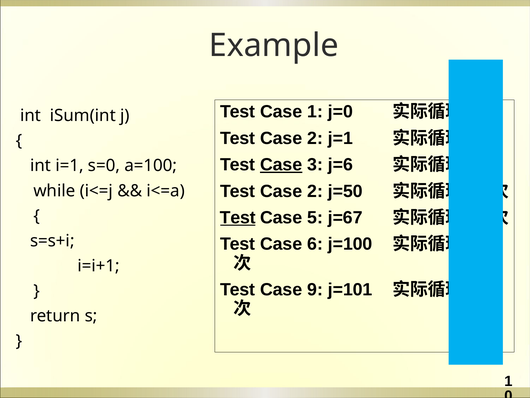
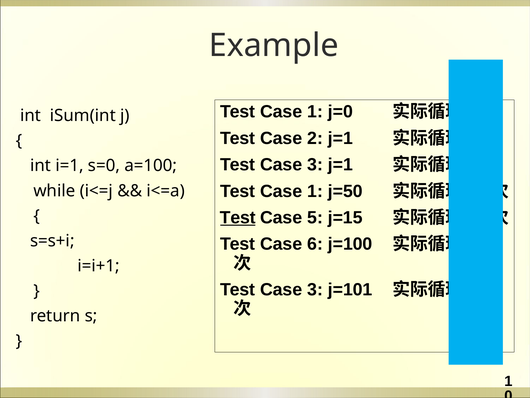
Case underline: present -> none (281, 165)
3 j=6: j=6 -> j=1 (340, 165)
2: 2 -> 1 (315, 191)
j=67: j=67 -> j=15 (345, 217)
9: 9 -> 3 (315, 289)
